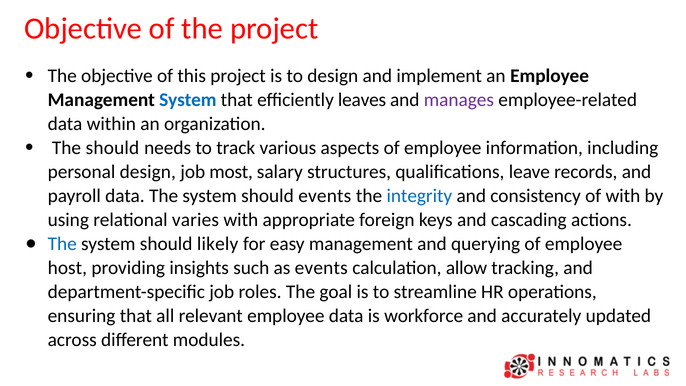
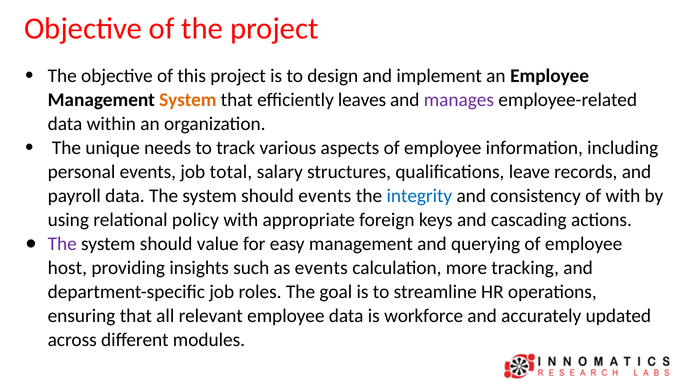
System colour: blue -> orange (188, 100)
The should: should -> unique (113, 148)
personal design: design -> events (148, 172)
most: most -> total (231, 172)
varies: varies -> policy (195, 220)
The colour: blue -> purple (62, 244)
likely: likely -> value (218, 244)
allow: allow -> more (467, 268)
